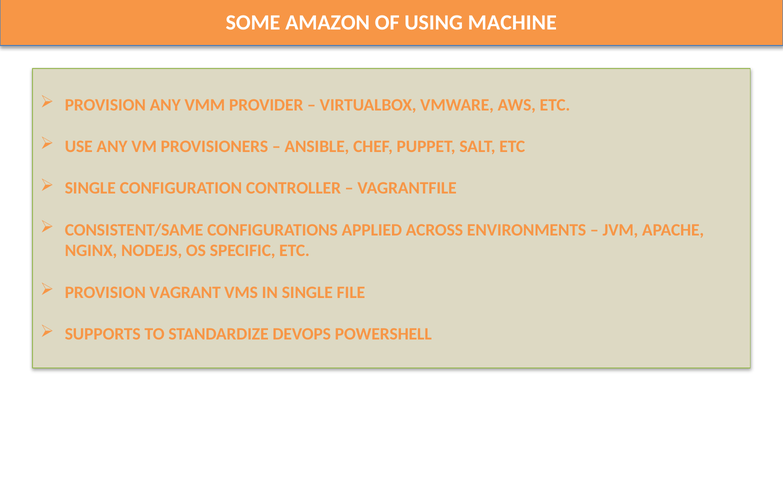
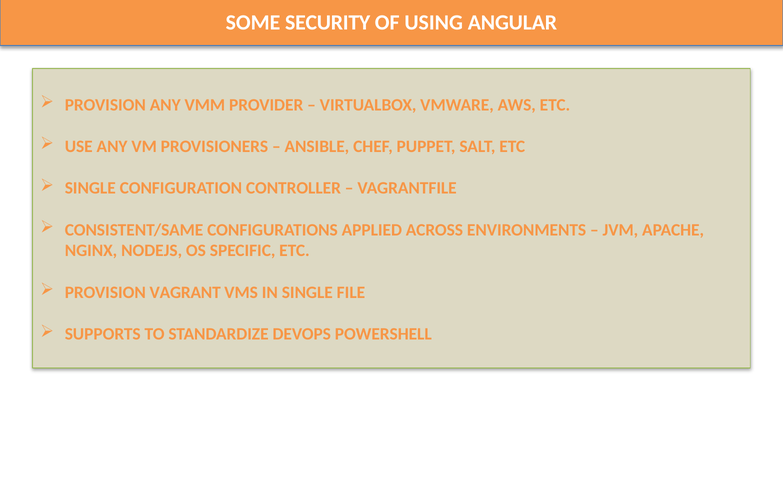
AMAZON: AMAZON -> SECURITY (328, 23)
MACHINE: MACHINE -> ANGULAR (512, 23)
